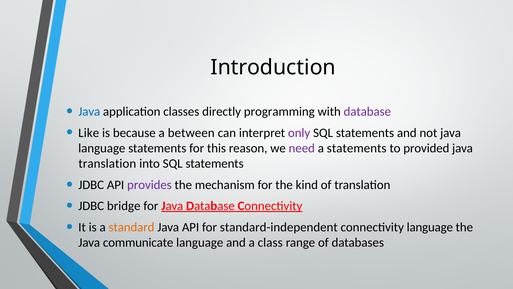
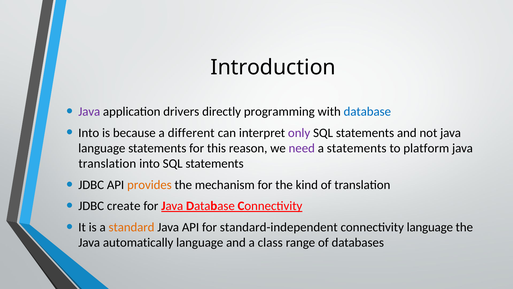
Java colour: blue -> purple (89, 111)
classes: classes -> drivers (181, 111)
database colour: purple -> blue (367, 111)
Like: Like -> Into (89, 133)
between: between -> different (191, 133)
provided: provided -> platform (426, 148)
provides colour: purple -> orange (149, 185)
bridge: bridge -> create (124, 206)
communicate: communicate -> automatically (138, 242)
